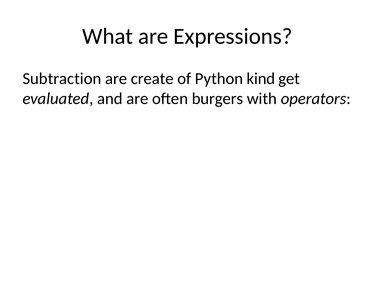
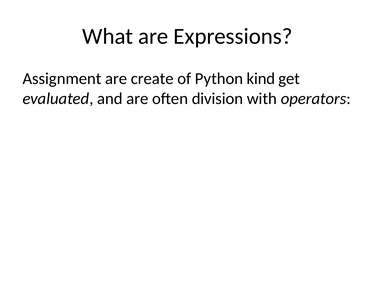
Subtraction: Subtraction -> Assignment (62, 79)
burgers: burgers -> division (217, 99)
